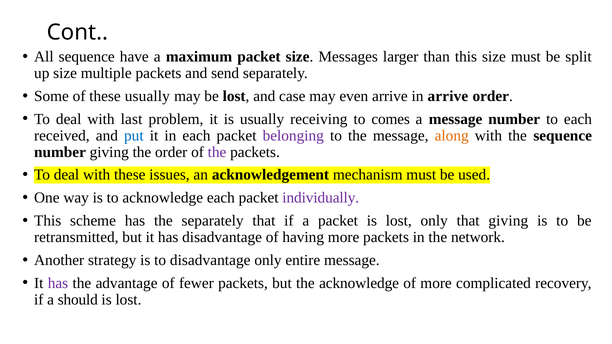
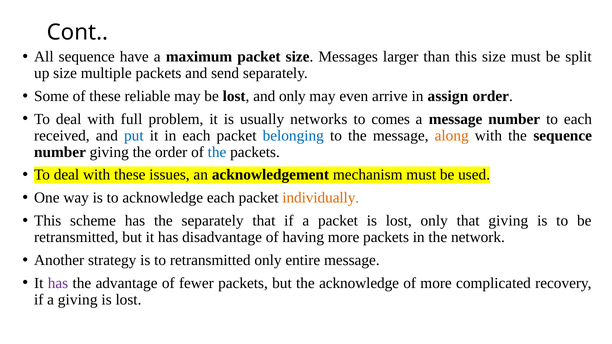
these usually: usually -> reliable (147, 96)
and case: case -> only (292, 96)
in arrive: arrive -> assign (448, 96)
last: last -> full (132, 119)
receiving: receiving -> networks (319, 119)
belonging colour: purple -> blue (293, 136)
the colour: purple -> blue (217, 152)
individually colour: purple -> orange (321, 198)
to disadvantage: disadvantage -> retransmitted (210, 260)
a should: should -> giving (78, 300)
